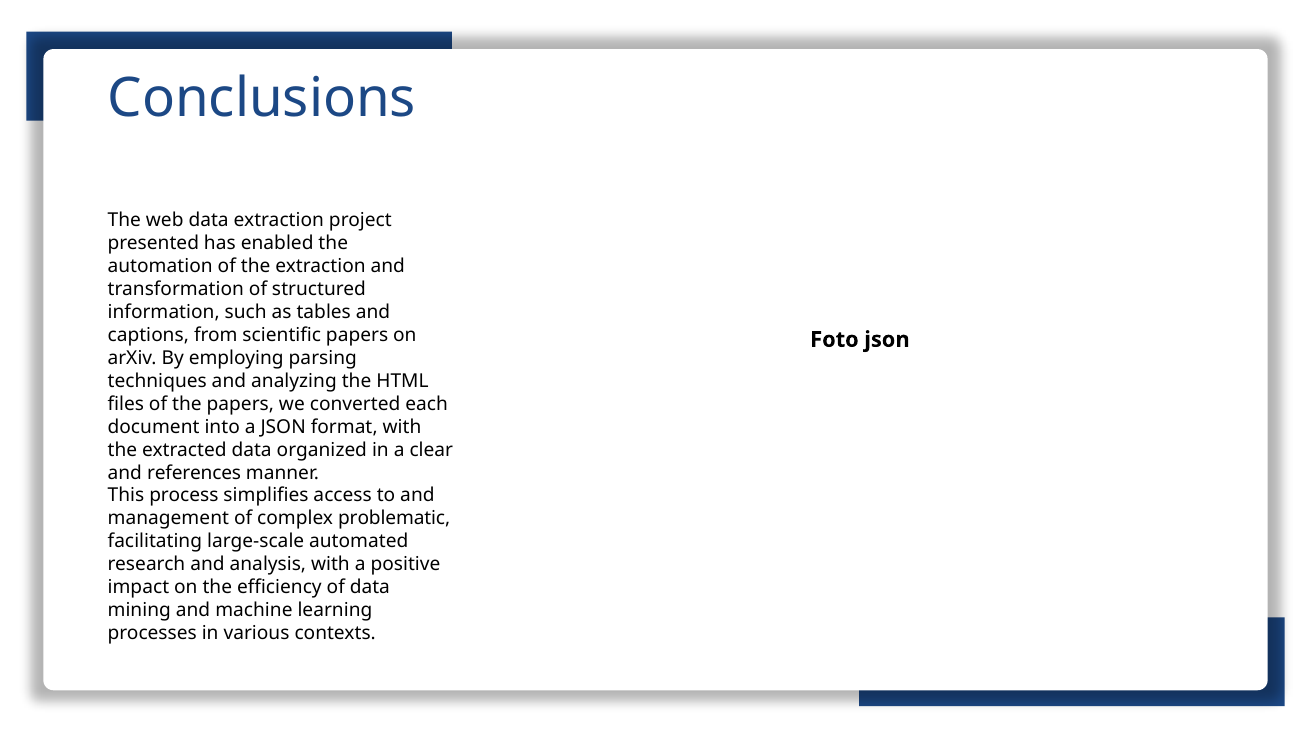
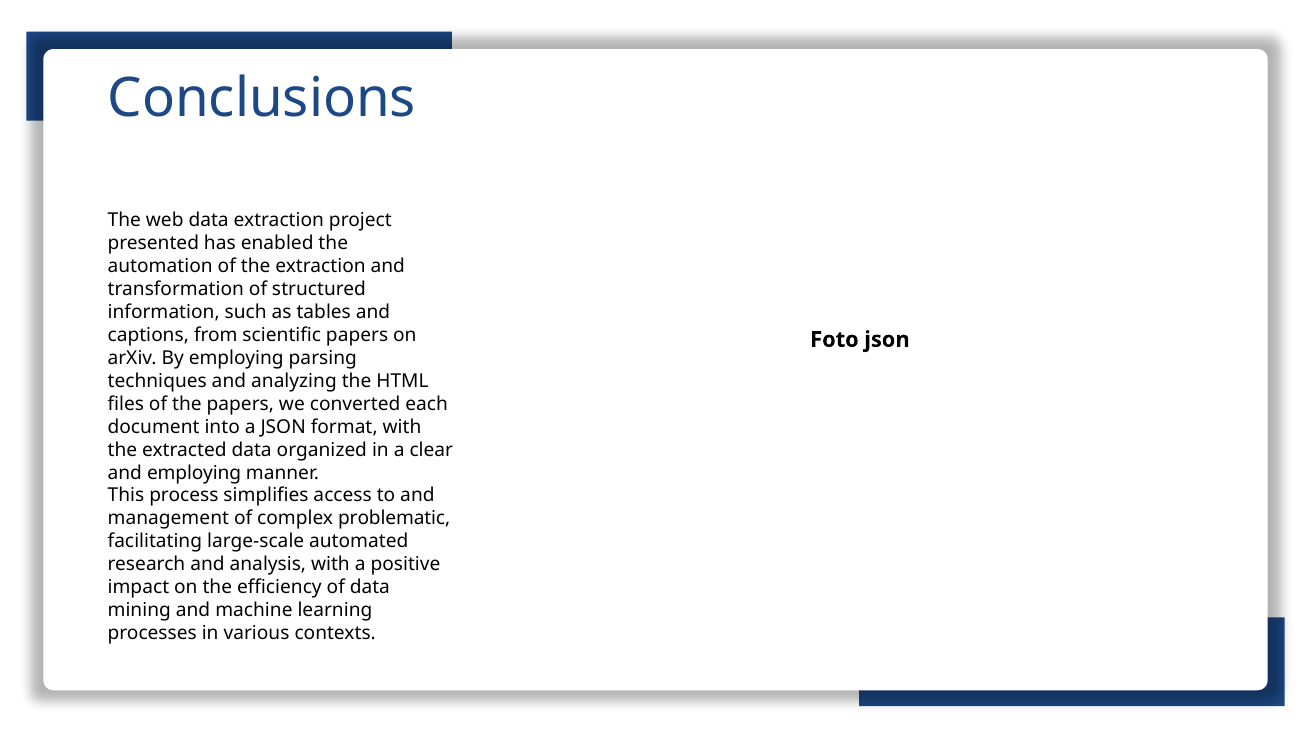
and references: references -> employing (194, 472)
